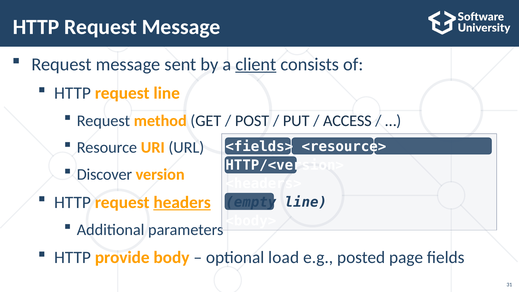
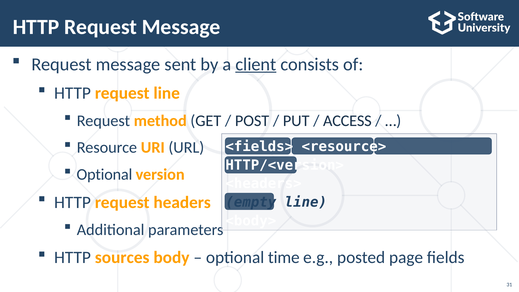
Discover: Discover -> Optional (104, 175)
headers underline: present -> none (182, 202)
provide: provide -> sources (122, 257)
load: load -> time (284, 257)
